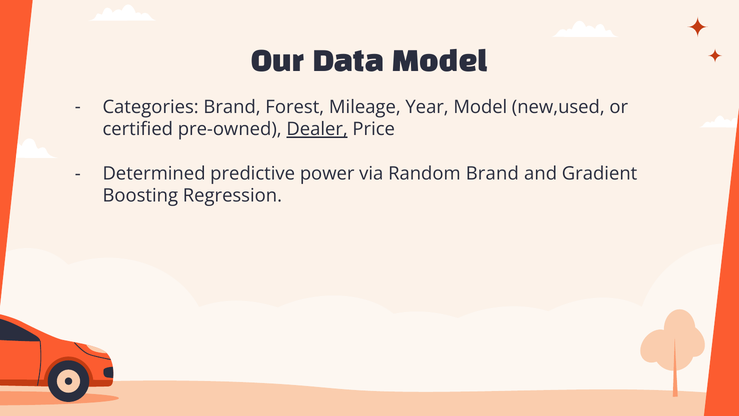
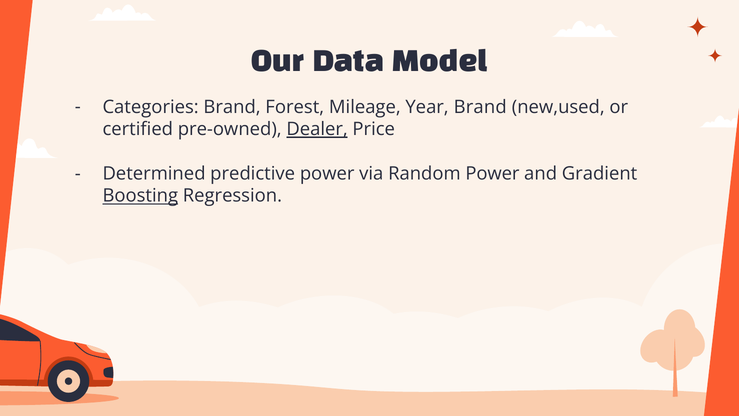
Year Model: Model -> Brand (480, 107)
Random Brand: Brand -> Power (492, 174)
Boosting underline: none -> present (140, 196)
